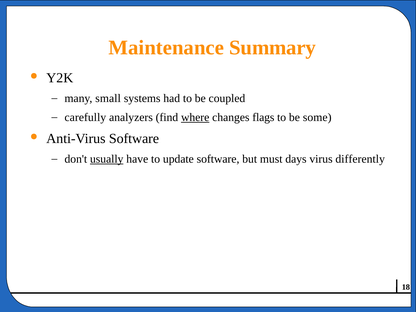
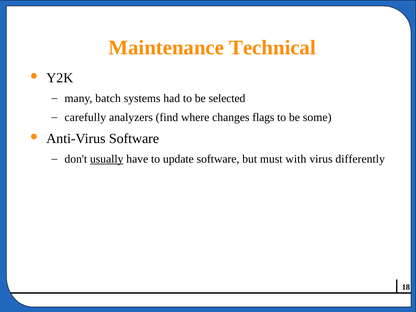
Summary: Summary -> Technical (273, 48)
small: small -> batch (108, 98)
coupled: coupled -> selected (227, 98)
where underline: present -> none (195, 117)
days: days -> with (296, 159)
